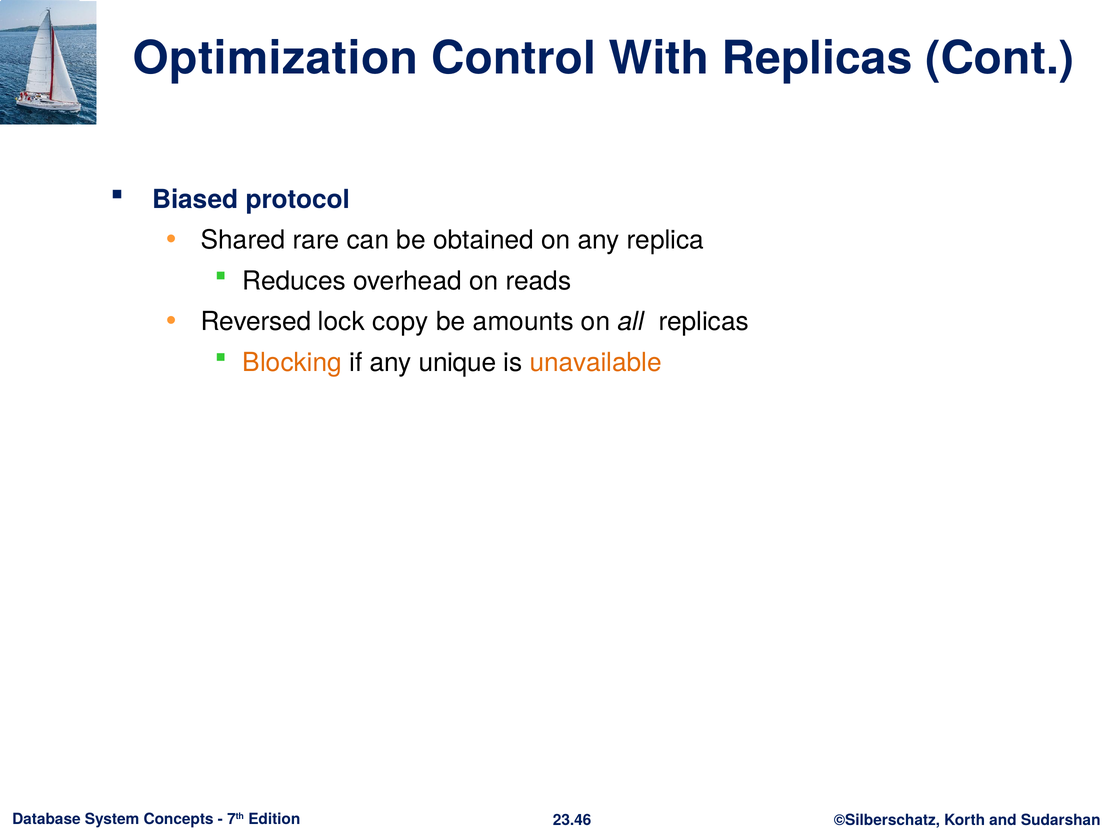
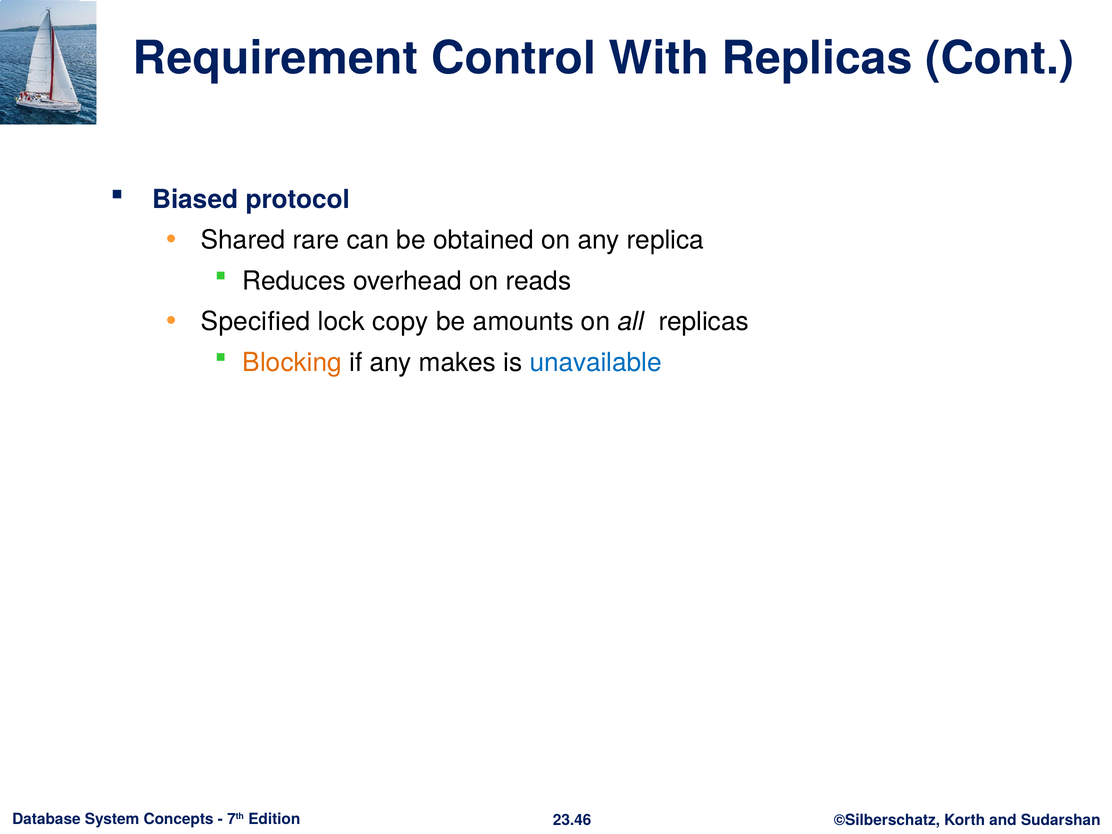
Optimization: Optimization -> Requirement (276, 58)
Reversed: Reversed -> Specified (256, 322)
unique: unique -> makes (457, 362)
unavailable colour: orange -> blue (596, 362)
